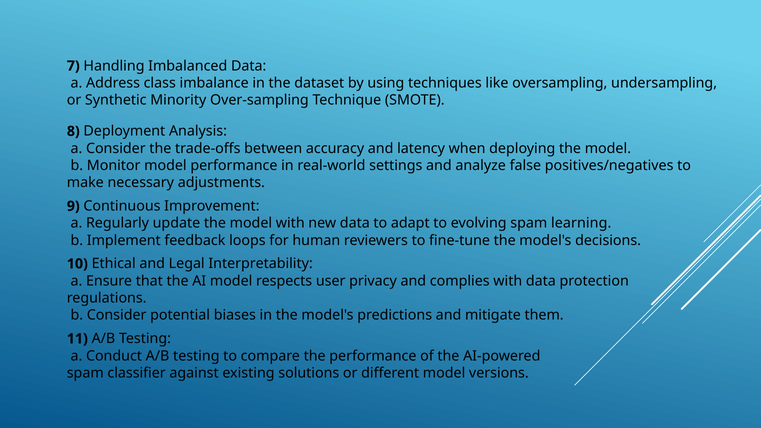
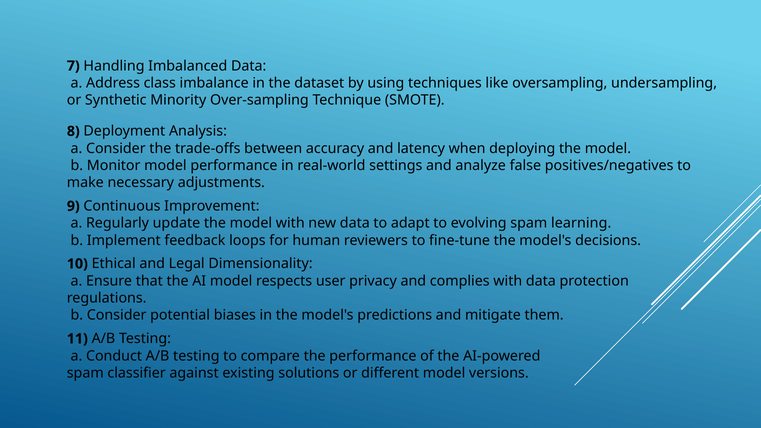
Interpretability: Interpretability -> Dimensionality (261, 264)
